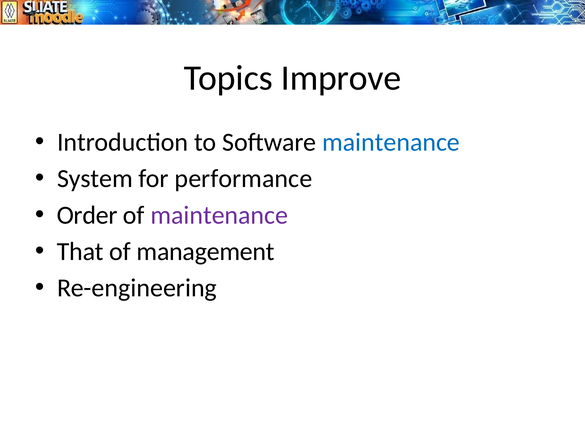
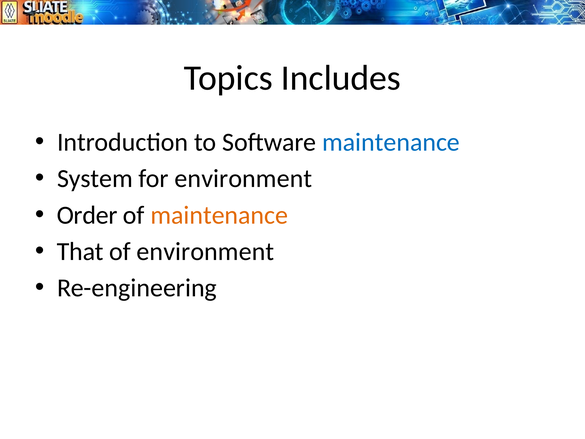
Improve: Improve -> Includes (341, 78)
for performance: performance -> environment (243, 179)
maintenance colour: purple -> orange (219, 215)
of management: management -> environment (205, 251)
